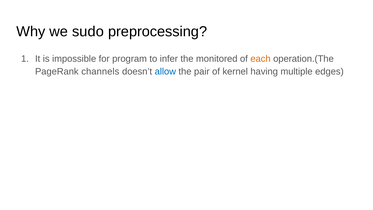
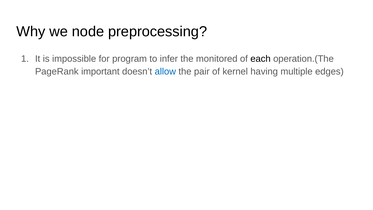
sudo: sudo -> node (88, 32)
each colour: orange -> black (261, 59)
channels: channels -> important (100, 72)
